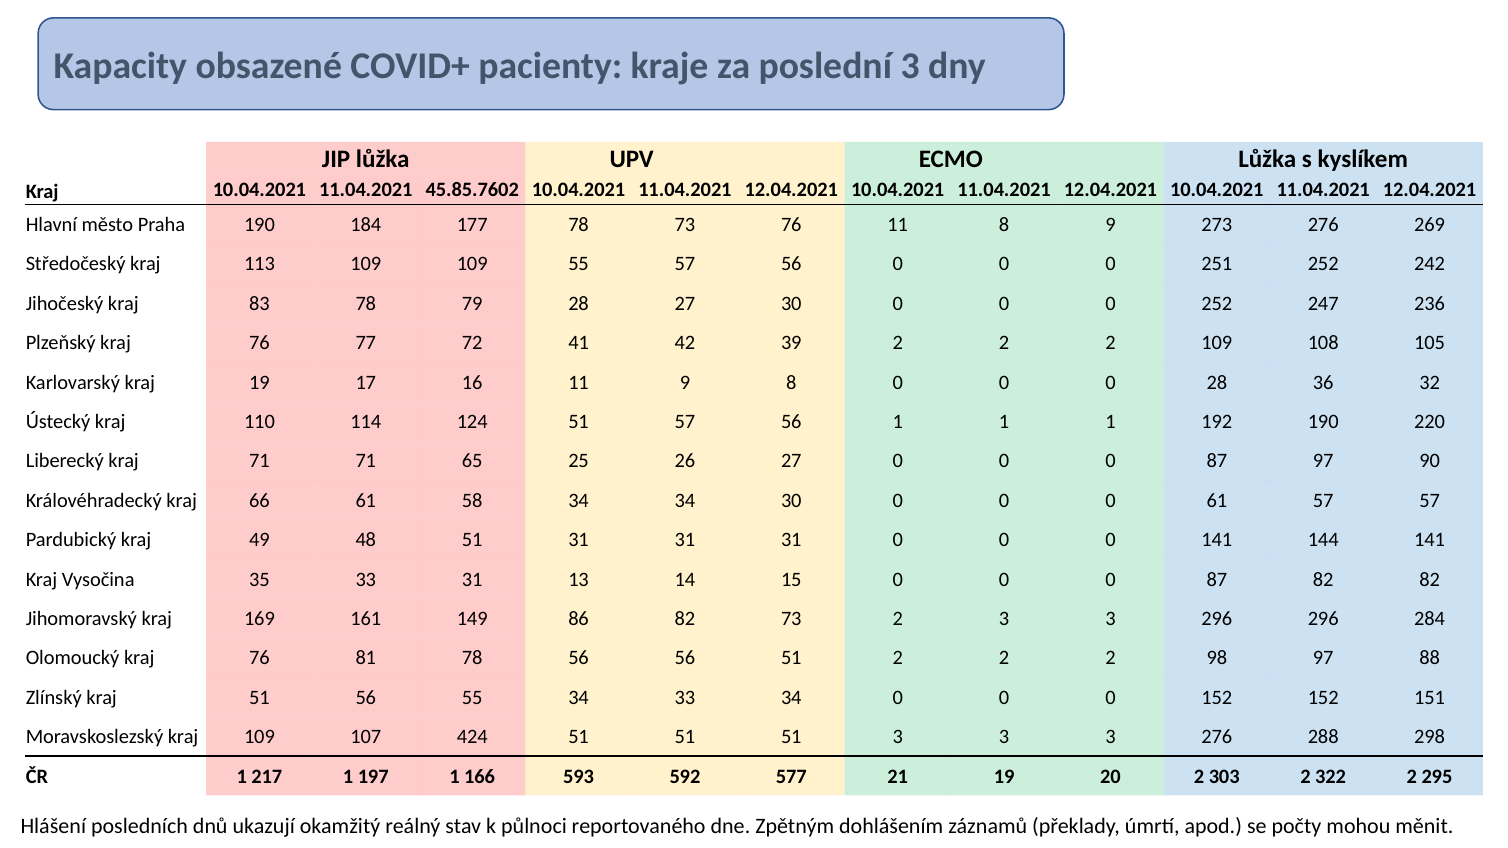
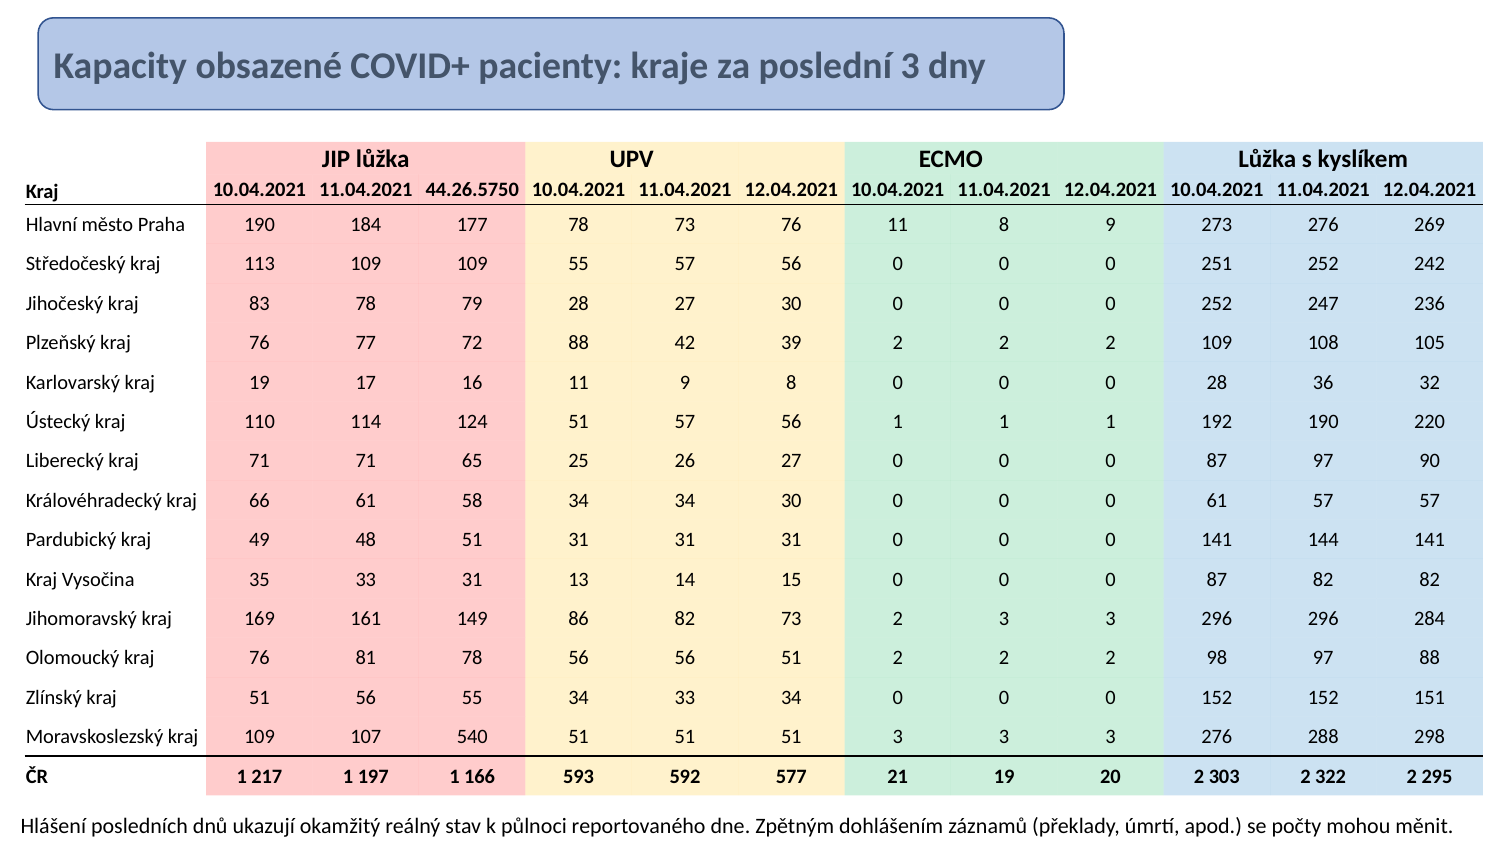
45.85.7602: 45.85.7602 -> 44.26.5750 (472, 190)
72 41: 41 -> 88 (579, 343)
424: 424 -> 540 (472, 737)
